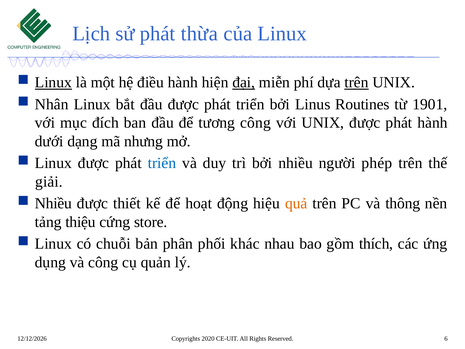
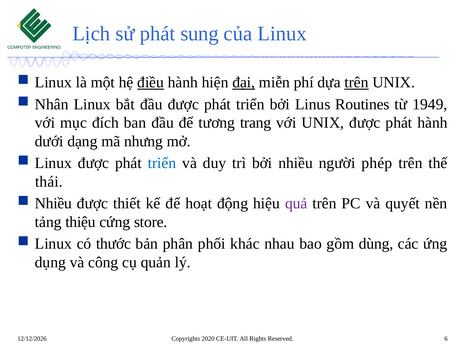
thừa: thừa -> sung (200, 34)
Linux underline: present -> none (53, 82)
điều underline: none -> present (151, 82)
1901: 1901 -> 1949 (430, 104)
tương công: công -> trang (256, 123)
giải: giải -> thái (49, 182)
quả colour: orange -> purple (296, 203)
thông: thông -> quyết (403, 203)
chuỗi: chuỗi -> thước (114, 244)
thích: thích -> dùng (376, 244)
